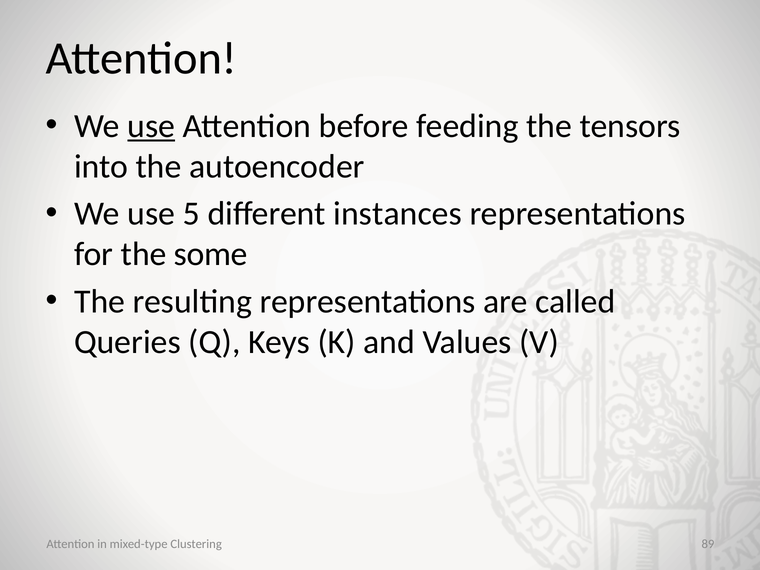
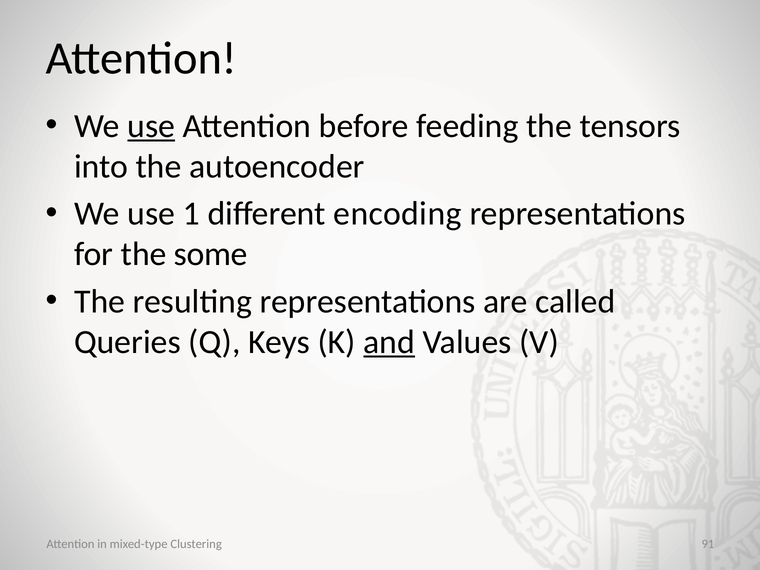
5: 5 -> 1 (191, 214)
instances: instances -> encoding (397, 214)
and underline: none -> present (389, 342)
89: 89 -> 91 (708, 544)
